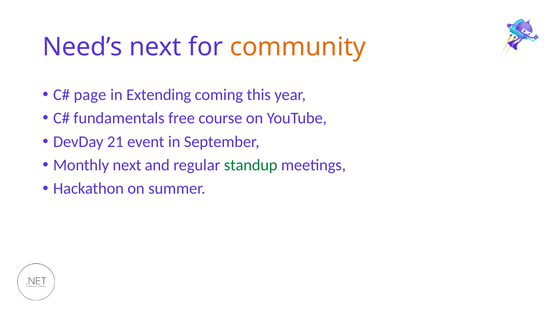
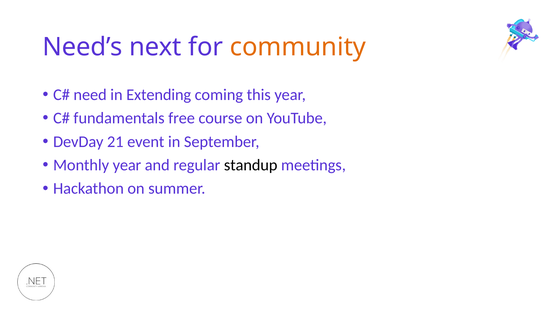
page: page -> need (90, 95)
Monthly next: next -> year (127, 165)
standup colour: green -> black (251, 165)
